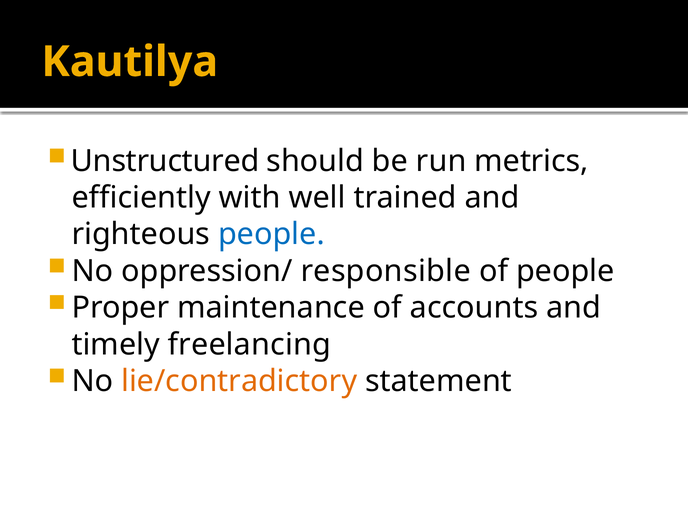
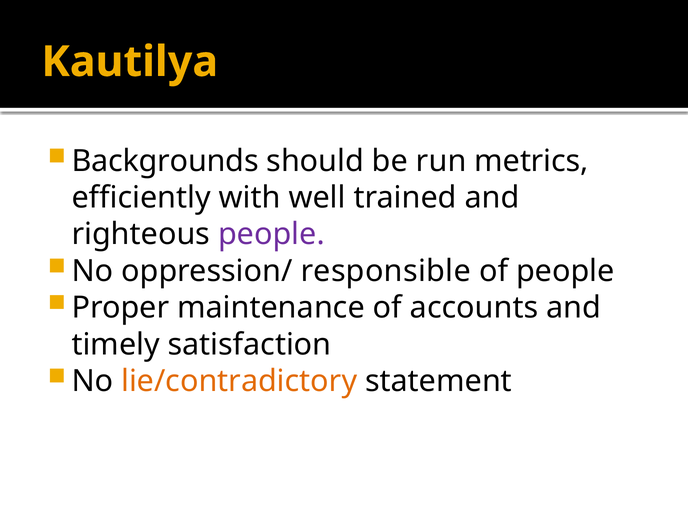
Unstructured: Unstructured -> Backgrounds (165, 161)
people colour: blue -> purple (271, 234)
freelancing: freelancing -> satisfaction (249, 344)
